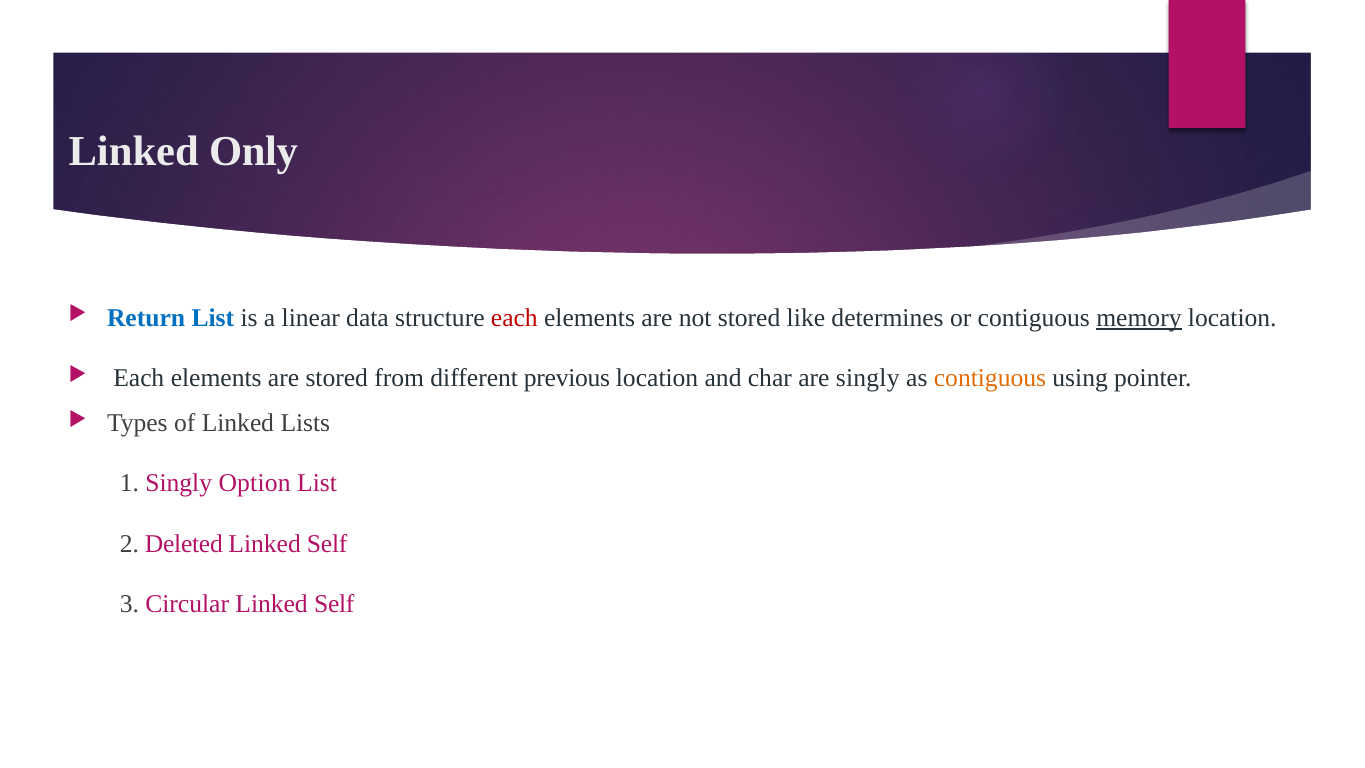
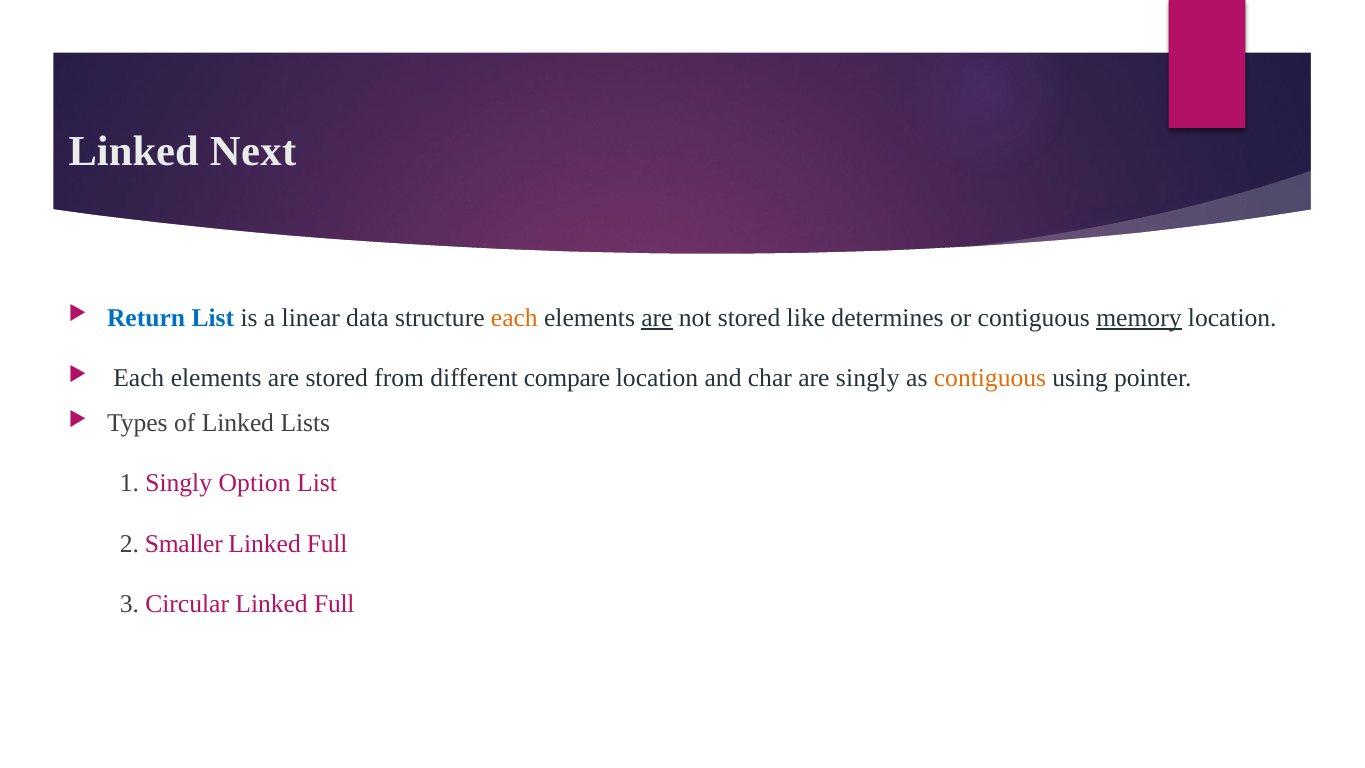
Only: Only -> Next (253, 152)
each colour: red -> orange (514, 318)
are underline: none -> present (657, 318)
previous: previous -> compare (567, 378)
Deleted: Deleted -> Smaller (184, 544)
Self: Self -> Full (327, 544)
Circular Linked Self: Self -> Full (334, 604)
